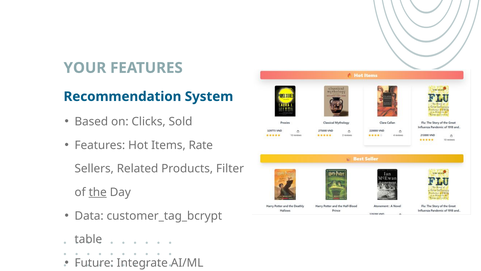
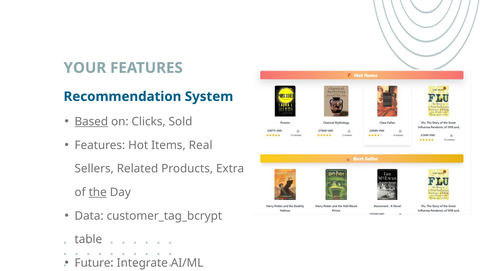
Based underline: none -> present (91, 121)
Rate: Rate -> Real (201, 145)
Filter: Filter -> Extra (230, 168)
